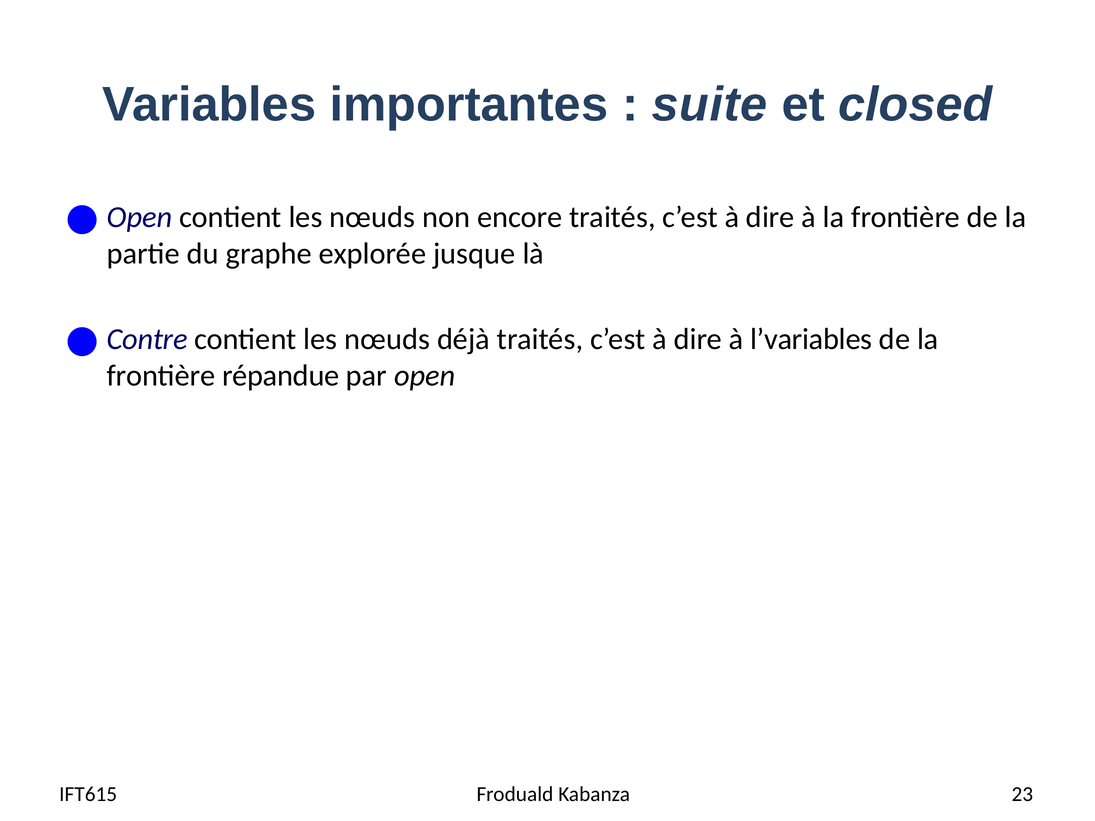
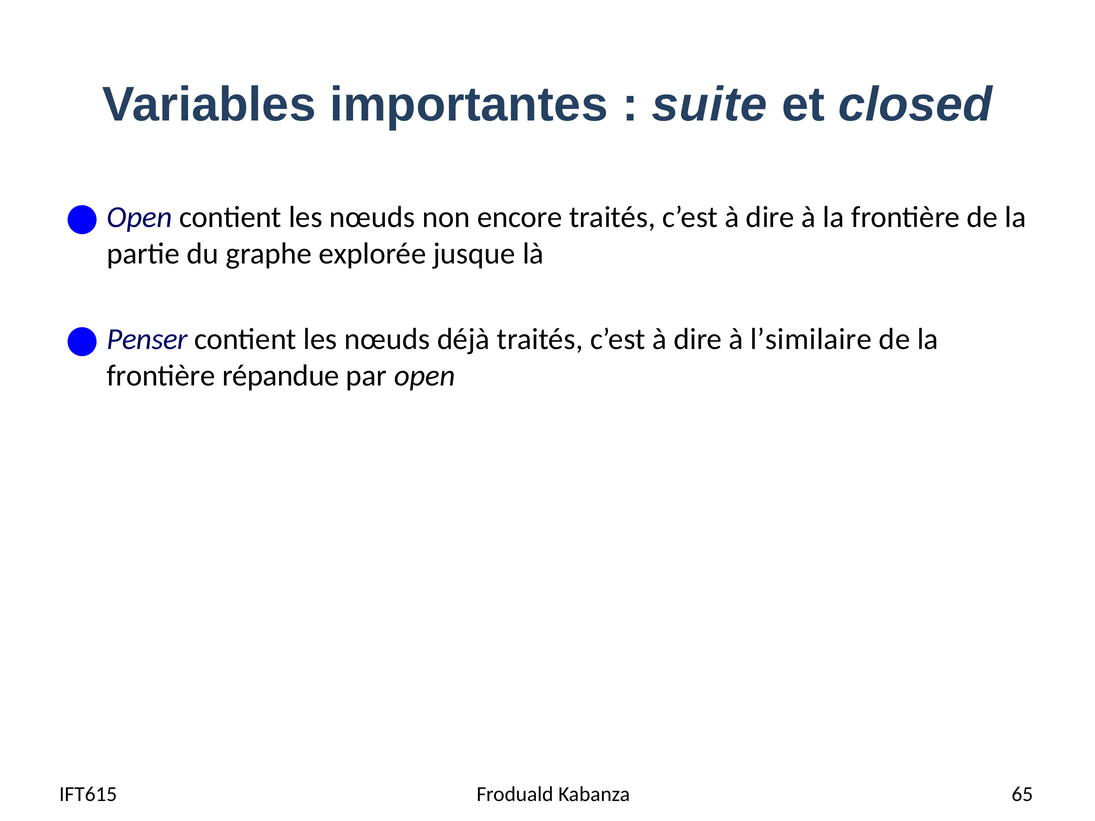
Contre: Contre -> Penser (147, 339)
l’variables: l’variables -> l’similaire (811, 339)
23: 23 -> 65 (1022, 794)
